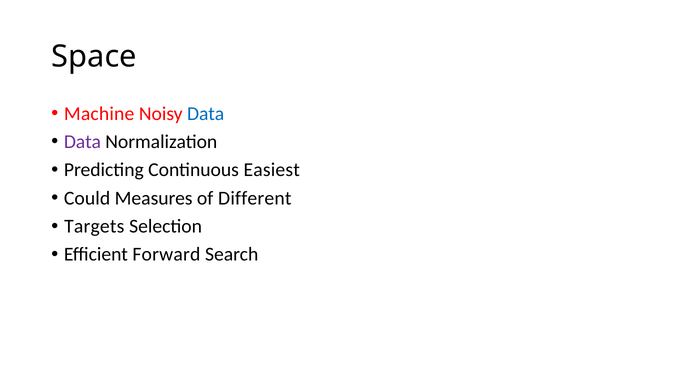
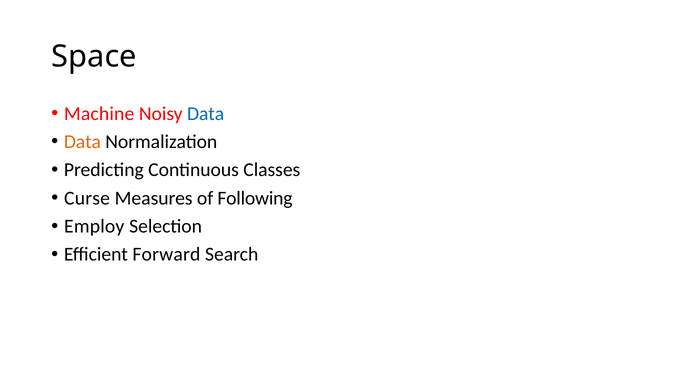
Data colour: purple -> orange (82, 142)
Easiest: Easiest -> Classes (272, 170)
Could: Could -> Curse (87, 198)
Different: Different -> Following (255, 198)
Targets: Targets -> Employ (94, 227)
